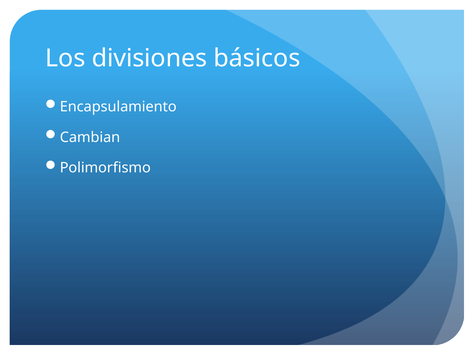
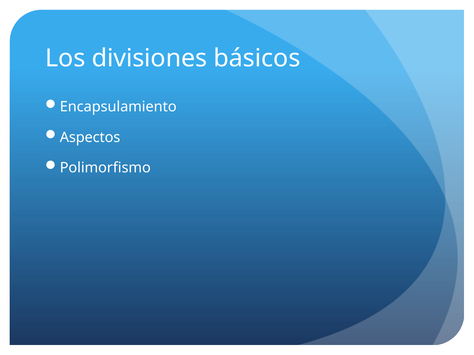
Cambian: Cambian -> Aspectos (90, 137)
